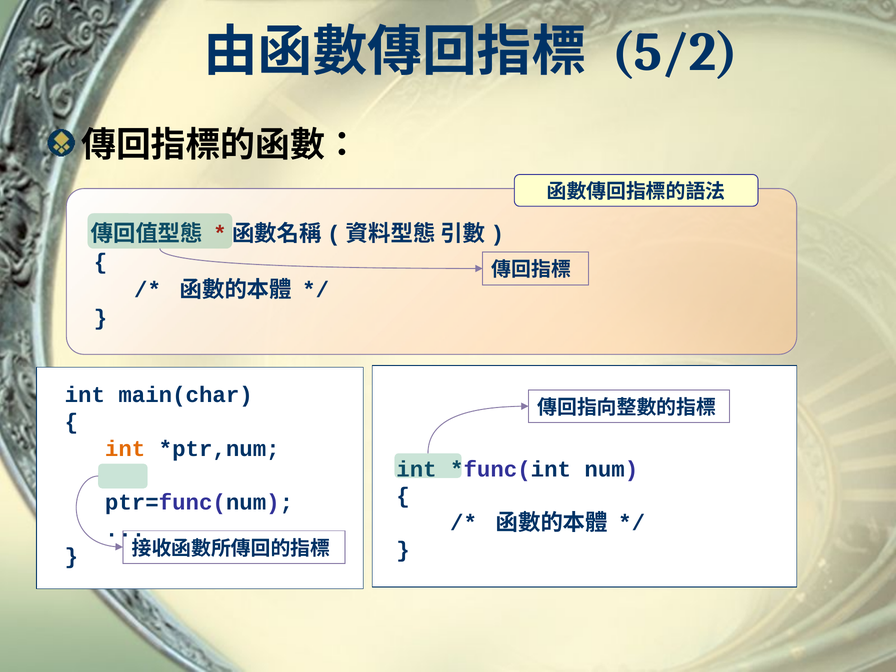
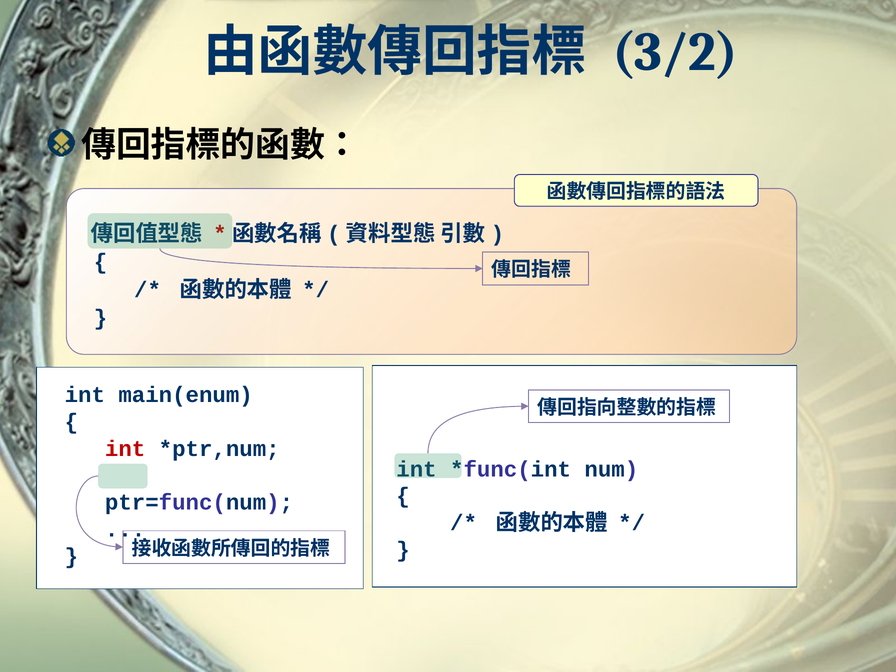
5/2: 5/2 -> 3/2 (675, 52)
main(char: main(char -> main(enum (186, 395)
int colour: orange -> red (125, 449)
